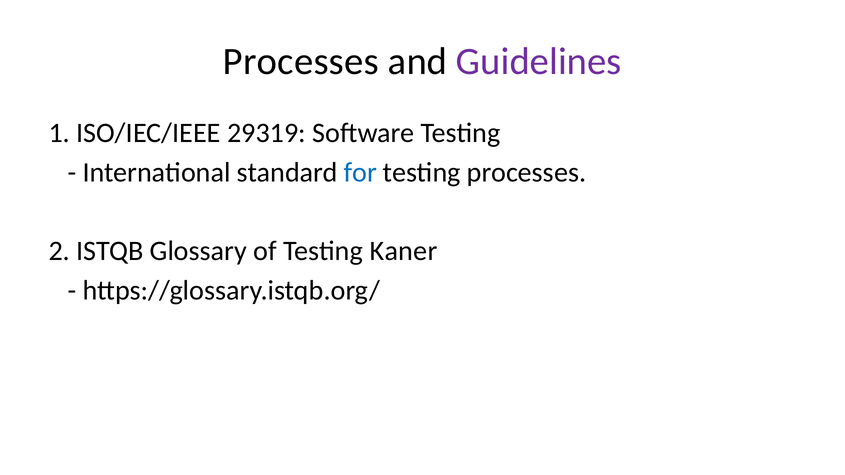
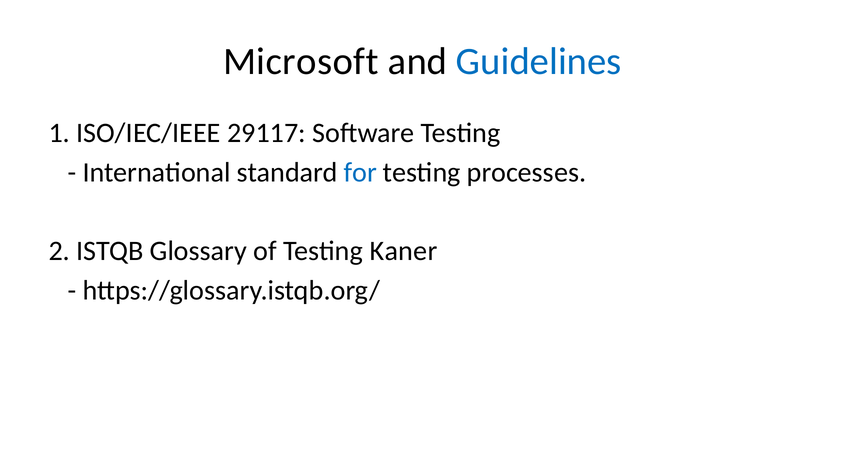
Processes: Processes -> Microsoft (301, 61)
Guidelines colour: purple -> blue (539, 61)
29319: 29319 -> 29117 (267, 133)
